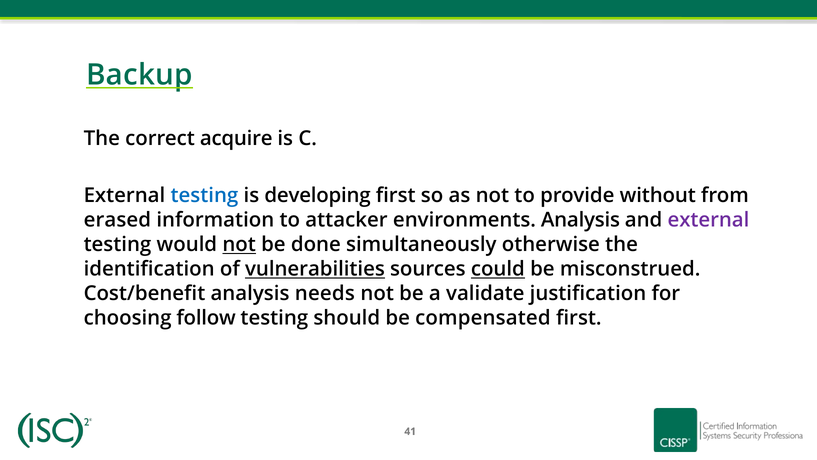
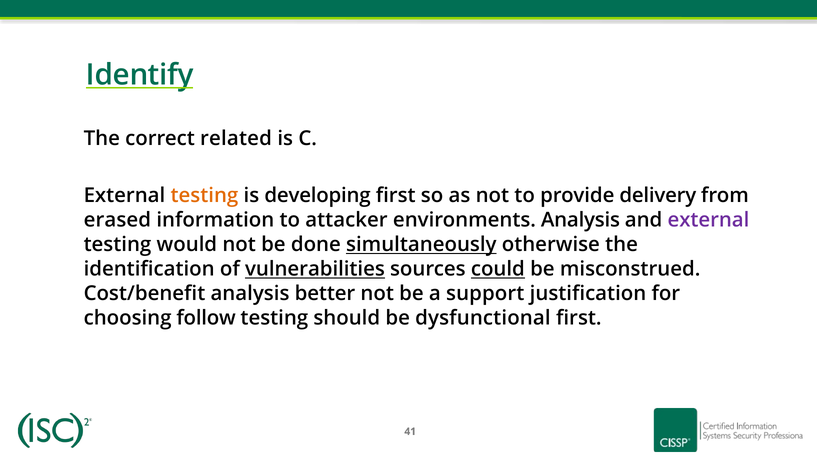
Backup: Backup -> Identify (140, 75)
acquire: acquire -> related (236, 138)
testing colour: blue -> orange (204, 195)
without: without -> delivery (658, 195)
not underline: present -> none (239, 244)
simultaneously underline: none -> present (421, 244)
needs: needs -> better (325, 293)
validate: validate -> support (485, 293)
compensated: compensated -> dysfunctional (483, 318)
